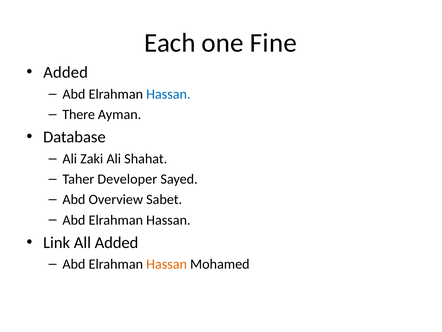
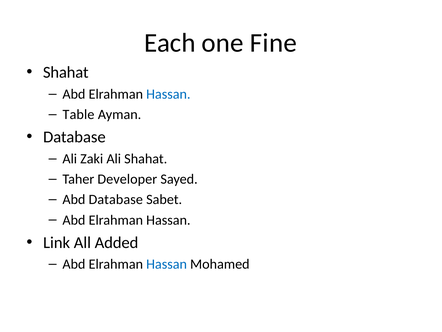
Added: Added -> Shahat (66, 72)
There: There -> Table (79, 114)
Abd Overview: Overview -> Database (116, 199)
Hassan colour: orange -> blue (167, 264)
